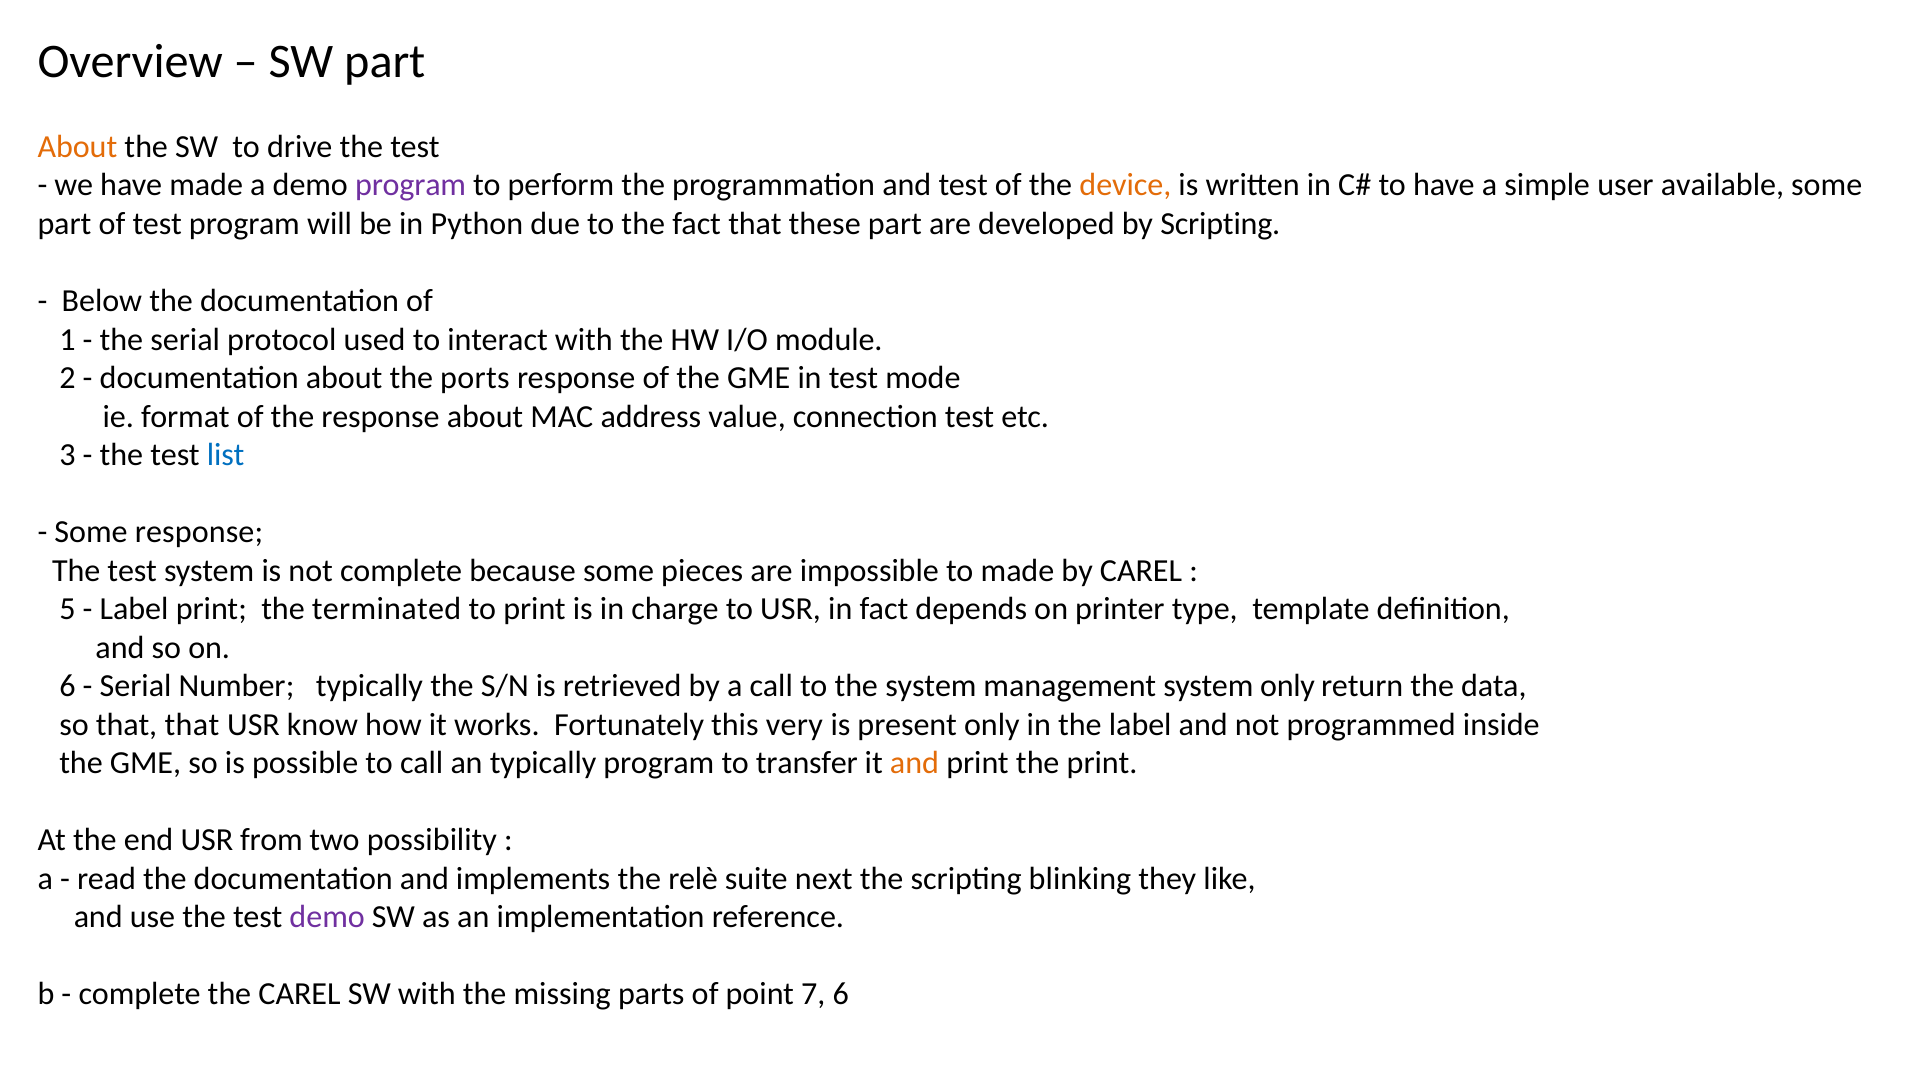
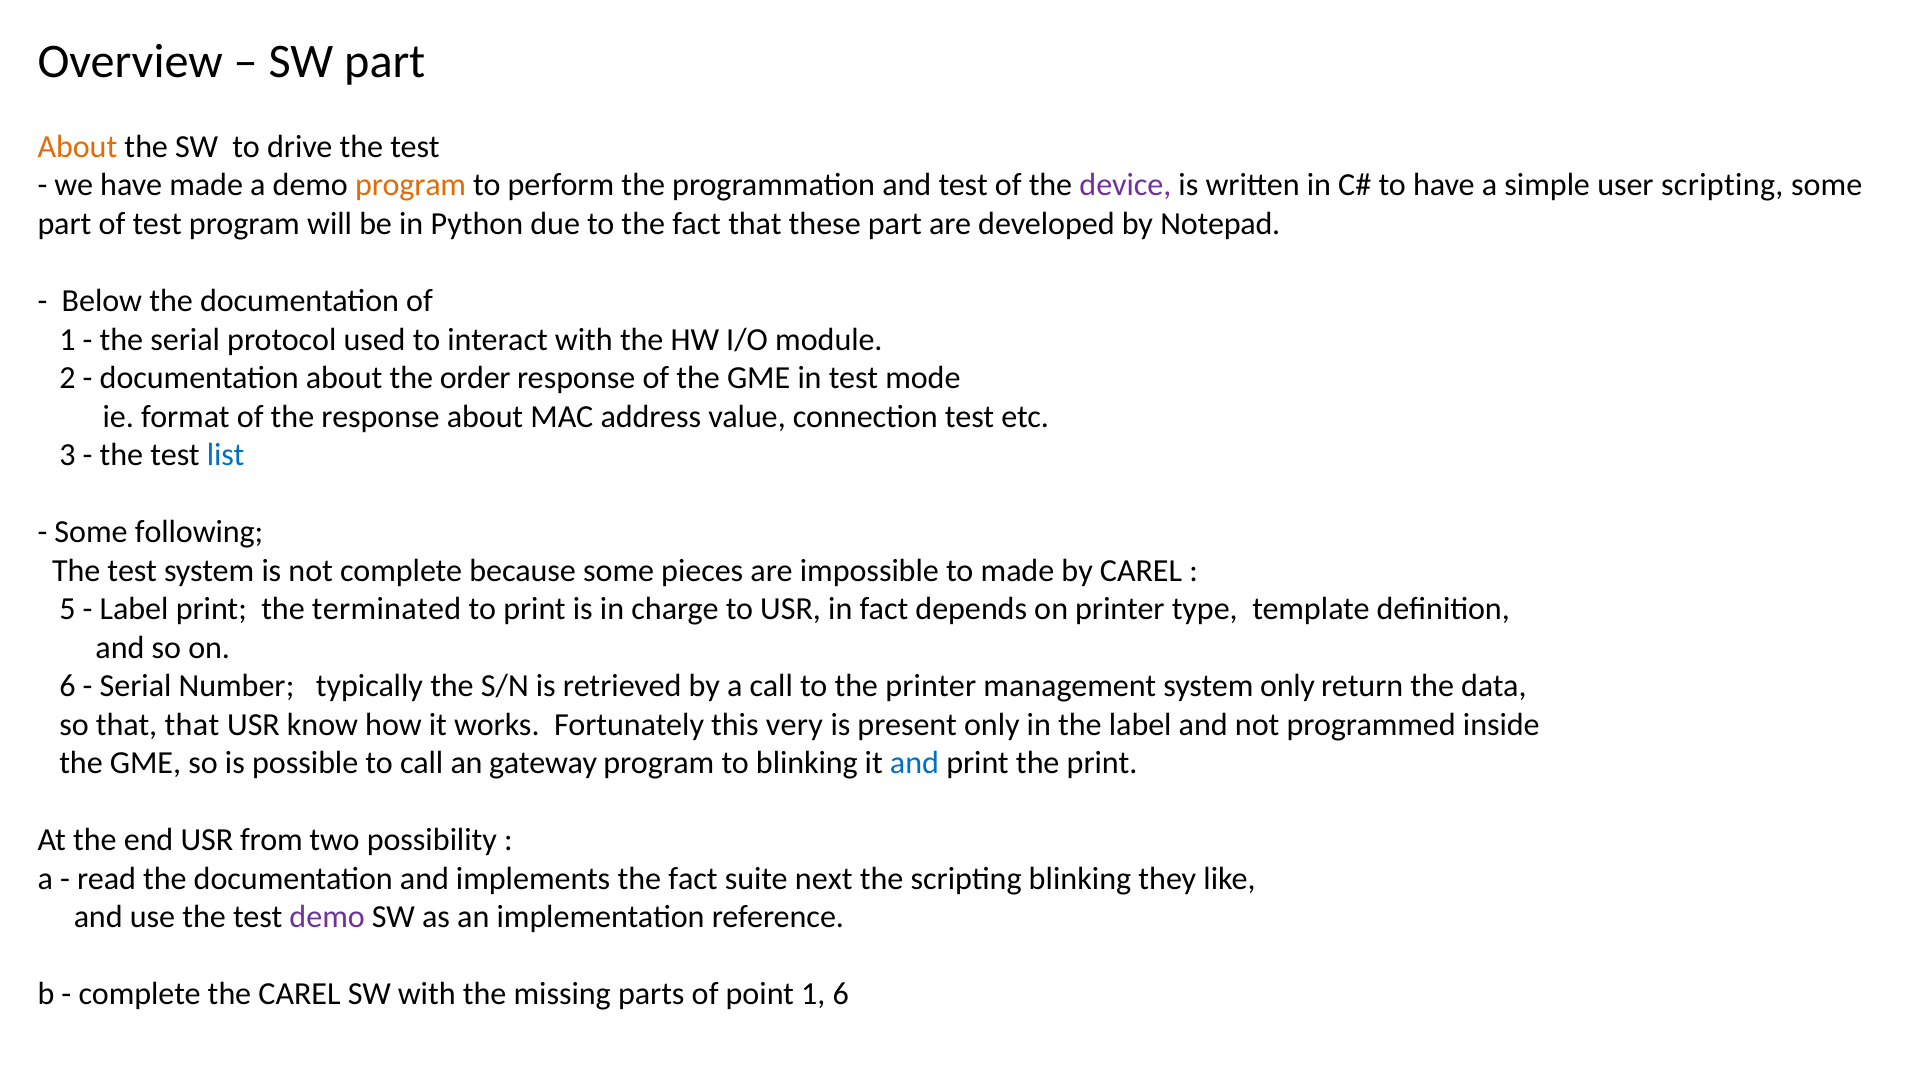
program colour: purple -> orange (411, 185)
device colour: orange -> purple (1125, 185)
user available: available -> scripting (1722, 185)
by Scripting: Scripting -> Notepad (1220, 224)
ports: ports -> order (475, 378)
Some response: response -> following (199, 532)
the system: system -> printer (931, 686)
an typically: typically -> gateway (543, 764)
to transfer: transfer -> blinking (807, 764)
and colour: orange -> blue (915, 764)
implements the relè: relè -> fact (693, 879)
point 7: 7 -> 1 (813, 995)
